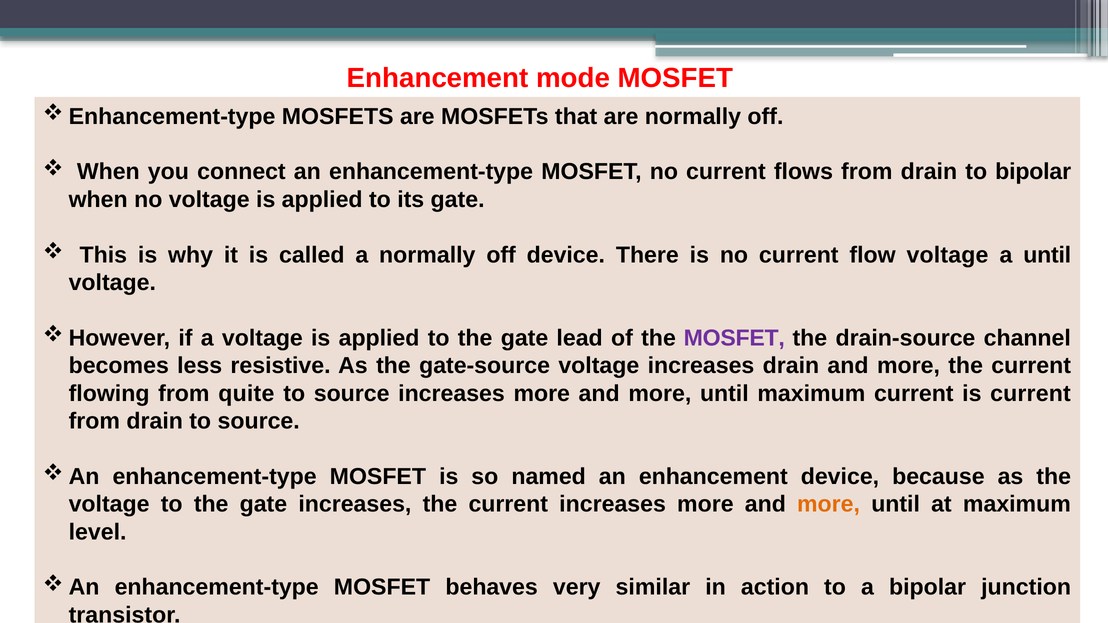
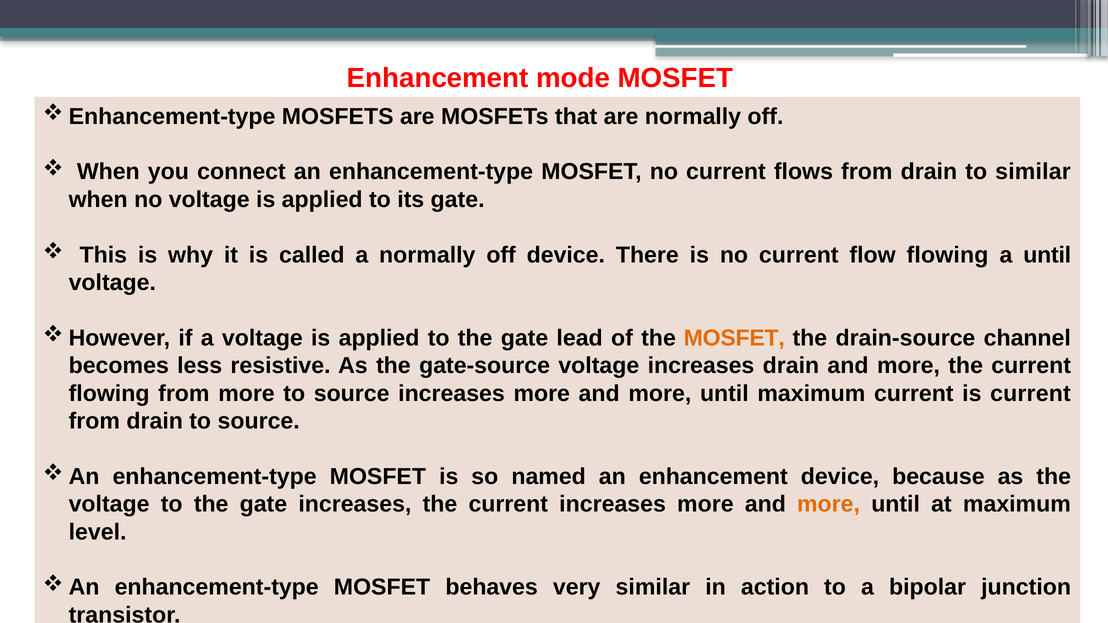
to bipolar: bipolar -> similar (1033, 172)
flow voltage: voltage -> flowing (947, 255)
MOSFET colour: purple -> orange (734, 338)
from quite: quite -> more (246, 394)
